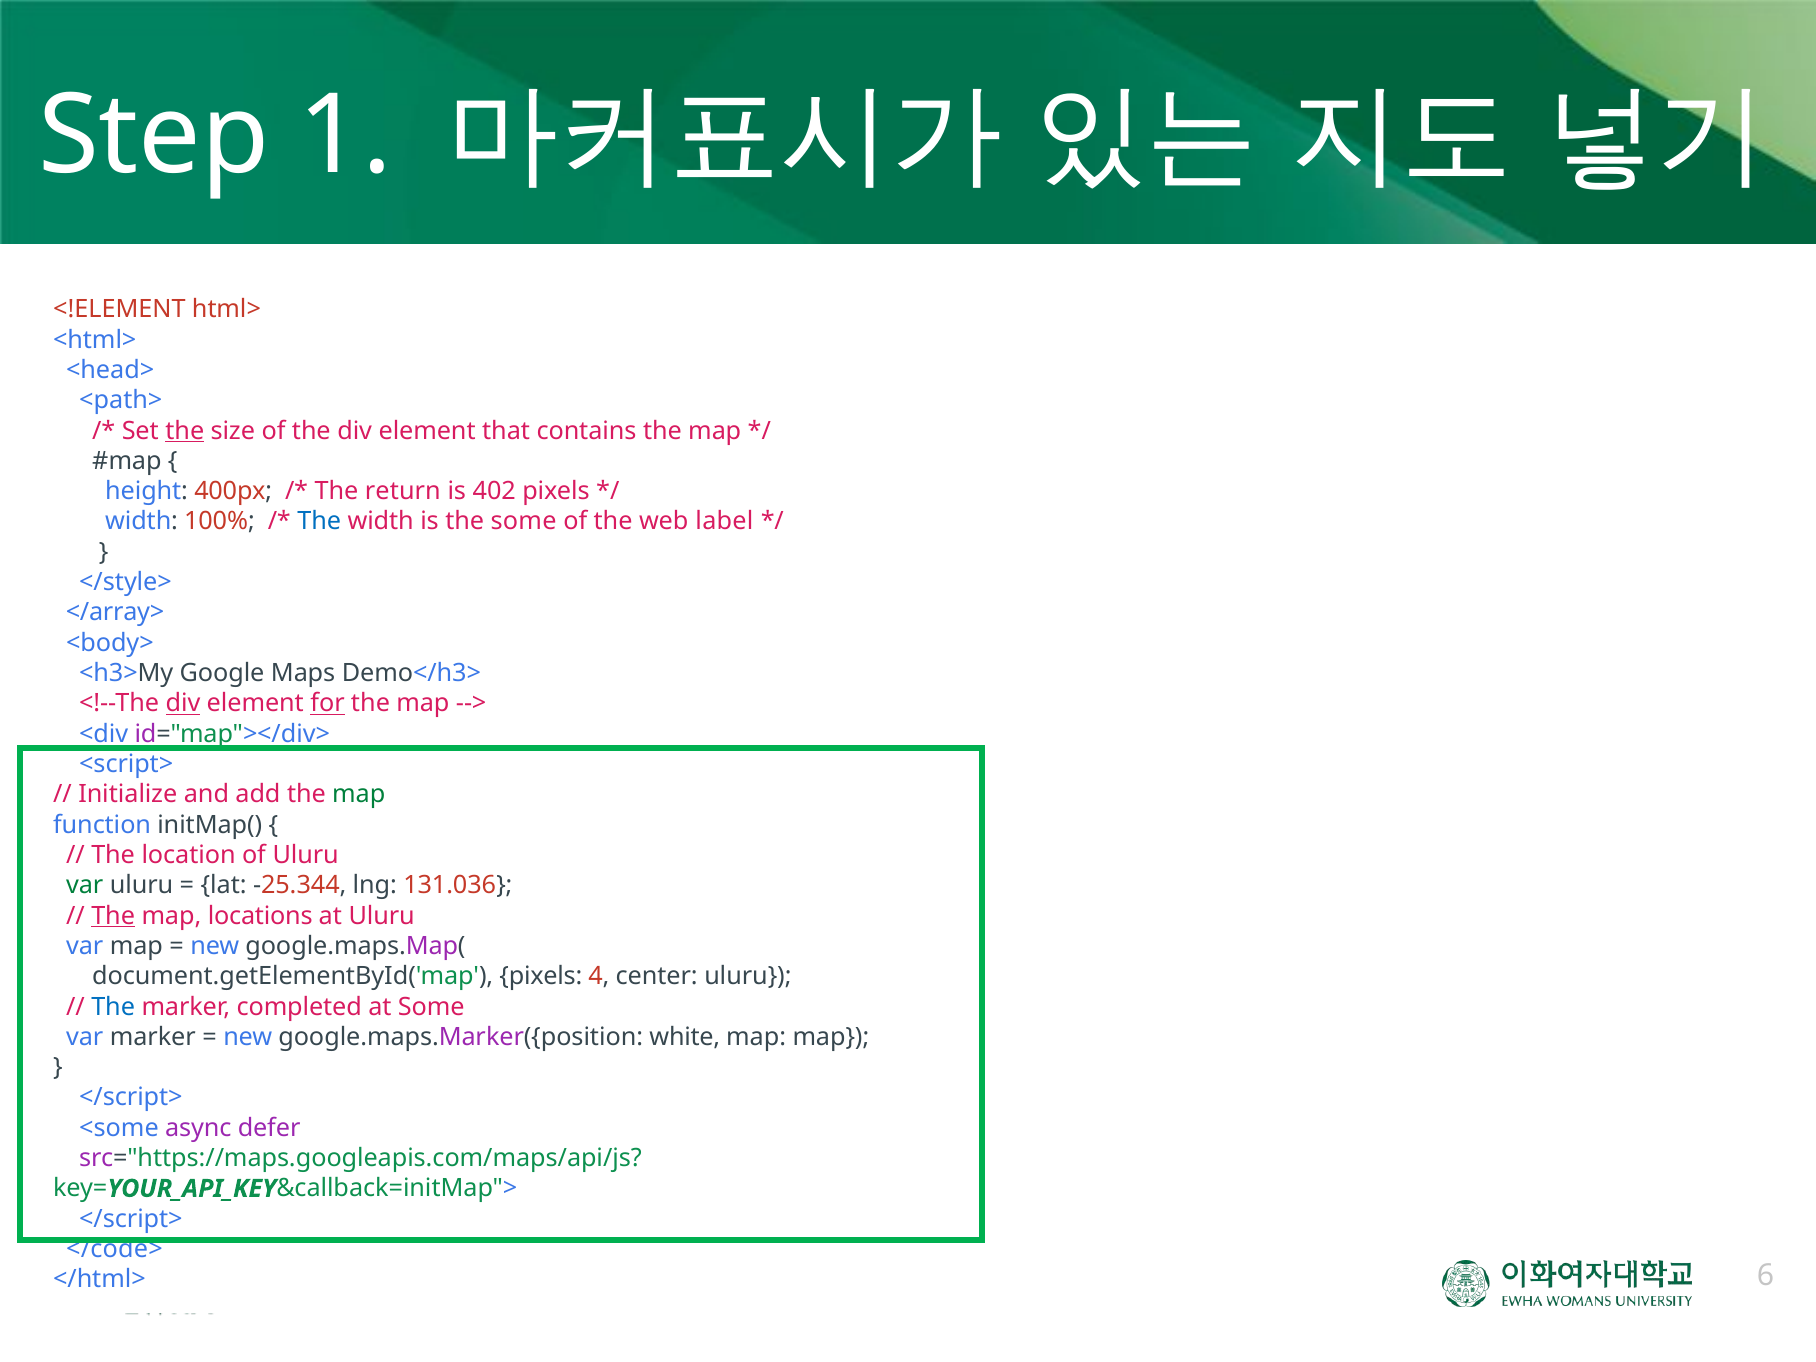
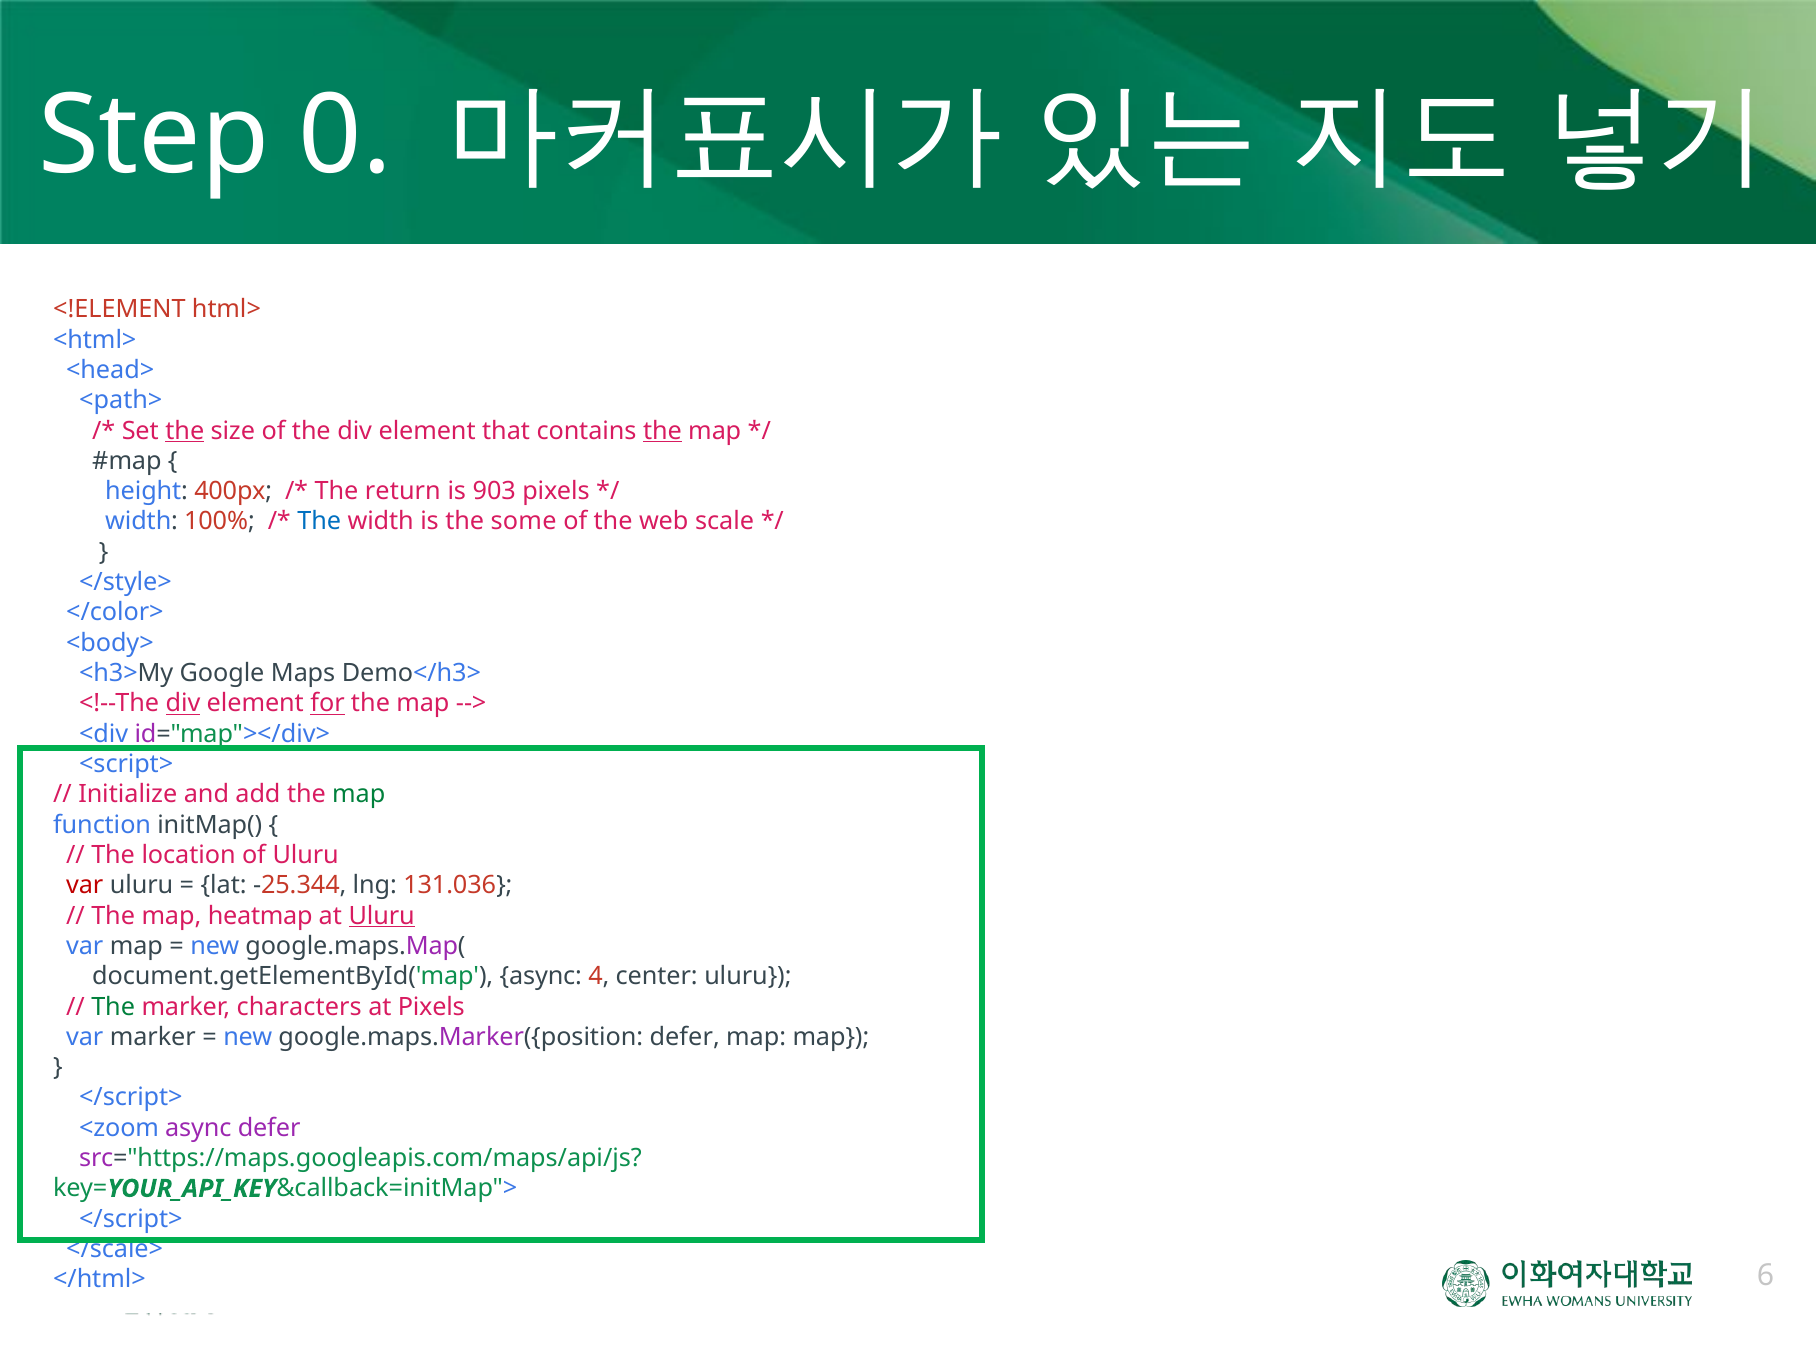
1: 1 -> 0 (345, 136)
the underline: none -> present (662, 431)
402: 402 -> 903 (494, 491)
label: label -> scale (725, 522)
</array>: </array> -> </color> (115, 613)
var colour: green -> red (85, 885)
The underline: present -> none (113, 916)
locations: locations -> heatmap (260, 916)
Uluru underline: none -> present (382, 916)
document.getElementById('map pixels: pixels -> async (541, 976)
The colour: blue -> green (113, 1007)
completed: completed -> characters (299, 1007)
at Some: Some -> Pixels (431, 1007)
google.maps.Marker({position white: white -> defer (685, 1037)
<some: <some -> <zoom (119, 1128)
</code>: </code> -> </scale> (115, 1249)
